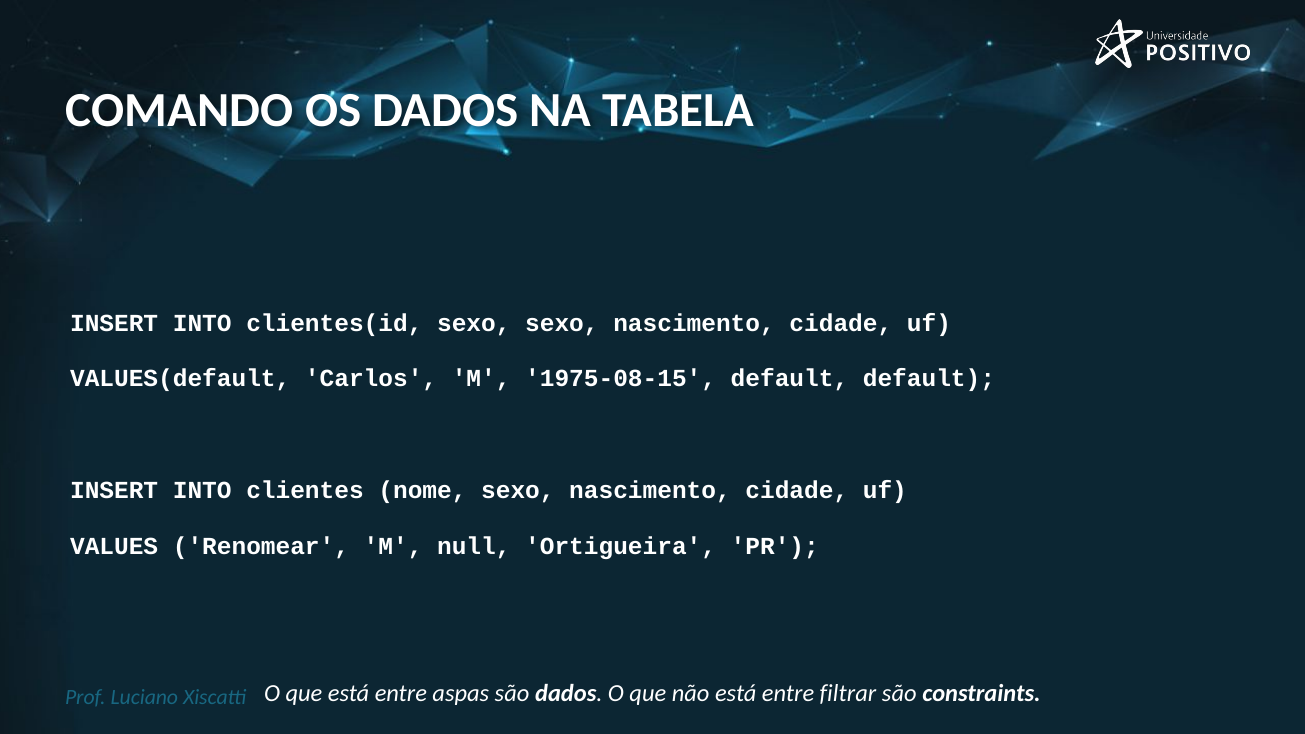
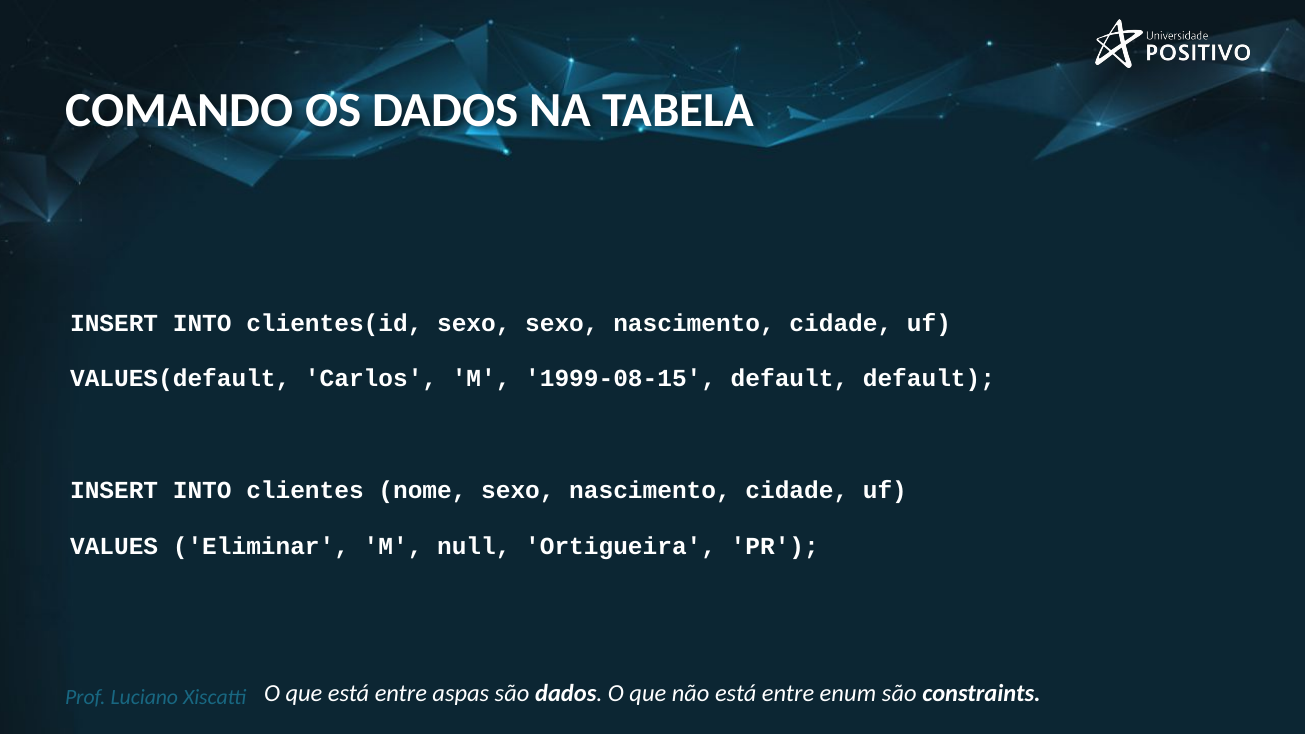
1975-08-15: 1975-08-15 -> 1999-08-15 (621, 379)
Renomear: Renomear -> Eliminar (261, 547)
filtrar: filtrar -> enum (848, 694)
